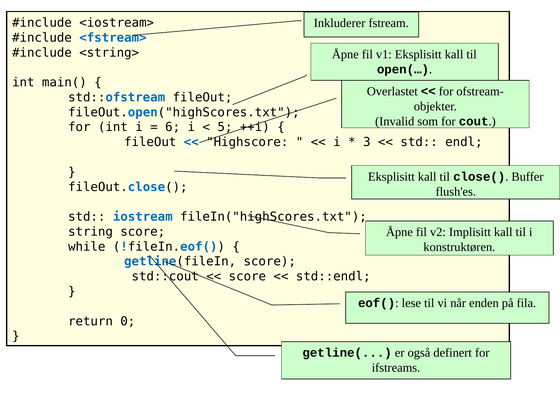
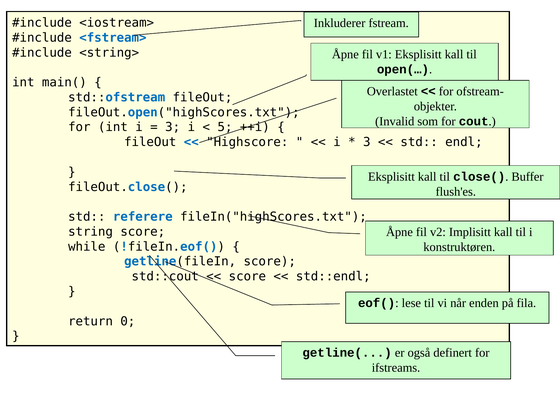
6: 6 -> 3 (173, 127)
iostream: iostream -> referere (143, 217)
